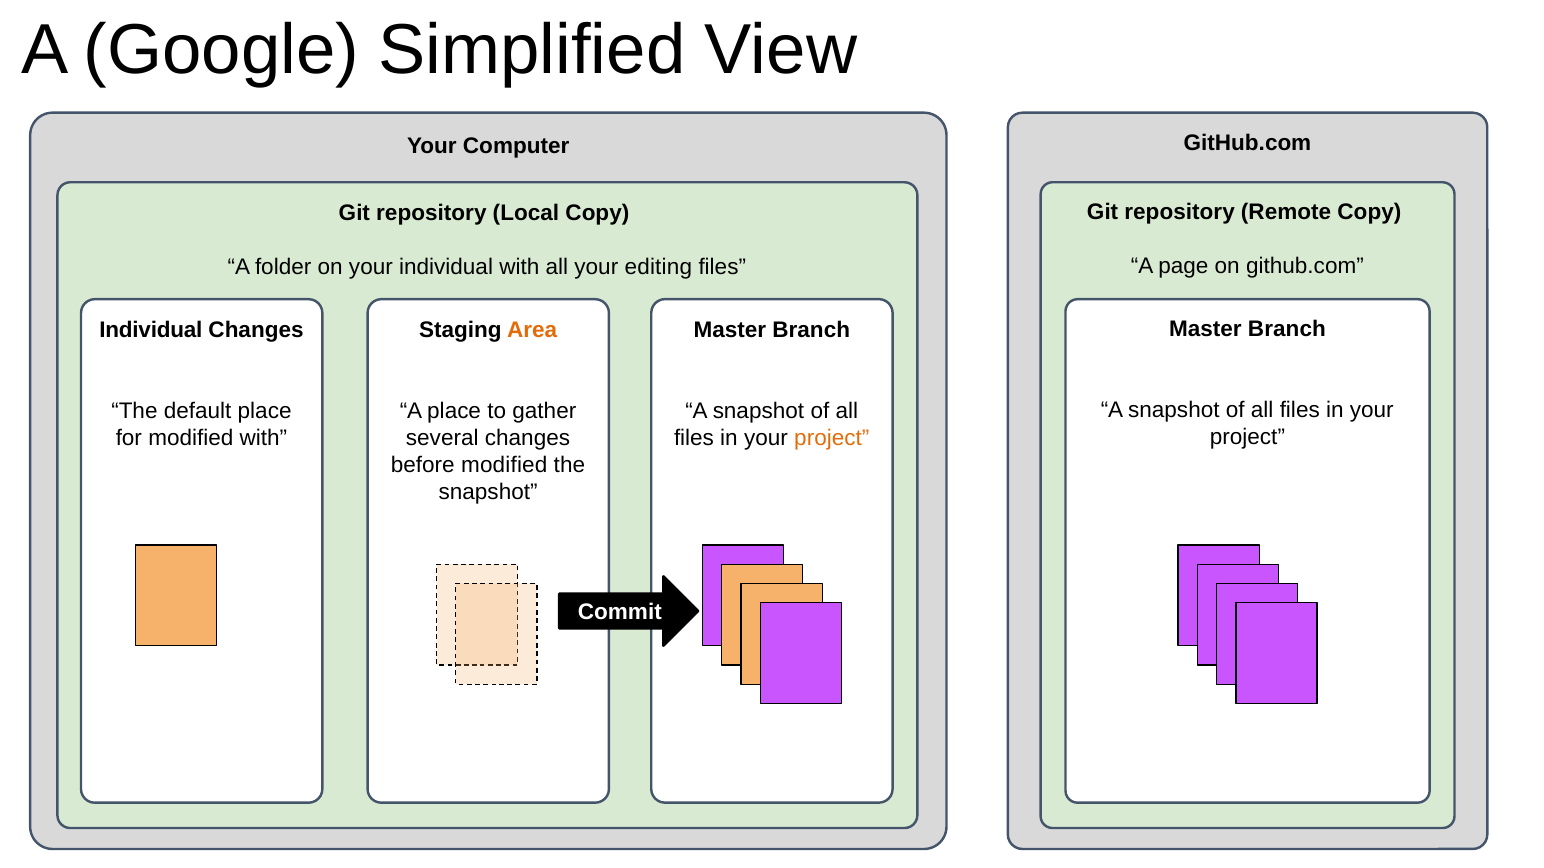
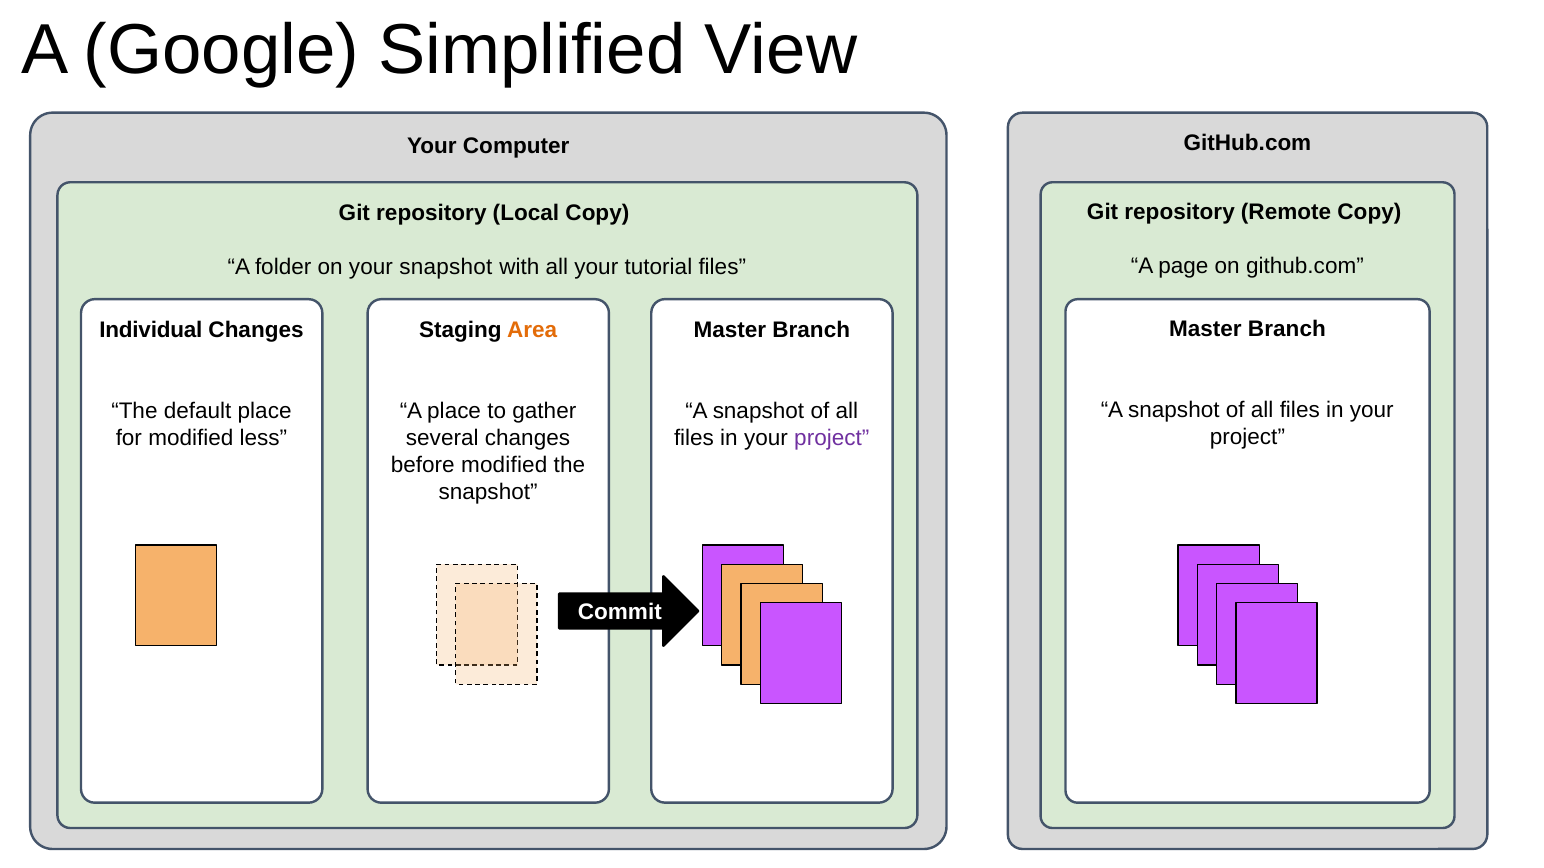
your individual: individual -> snapshot (446, 267)
editing: editing -> tutorial (658, 267)
modified with: with -> less (263, 438)
project colour: orange -> purple (832, 438)
